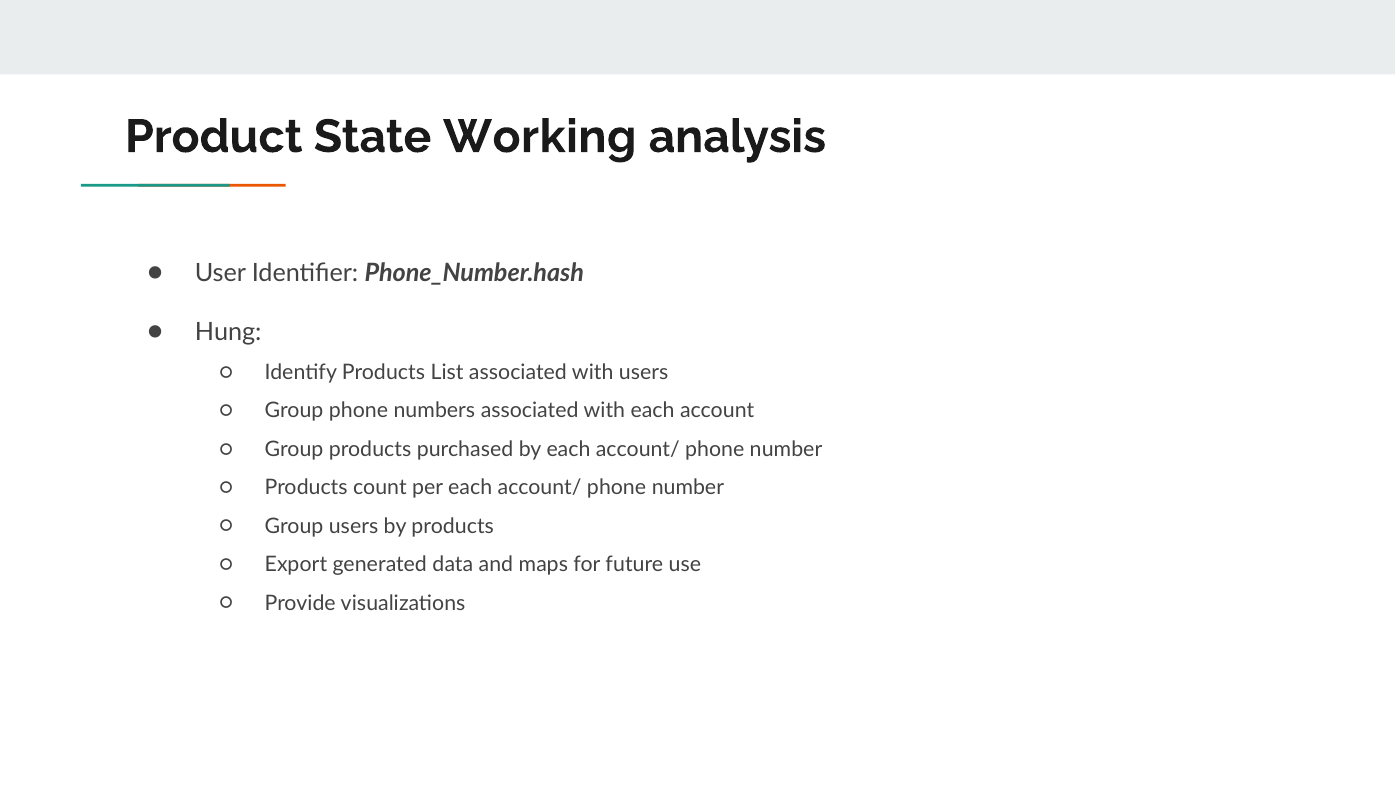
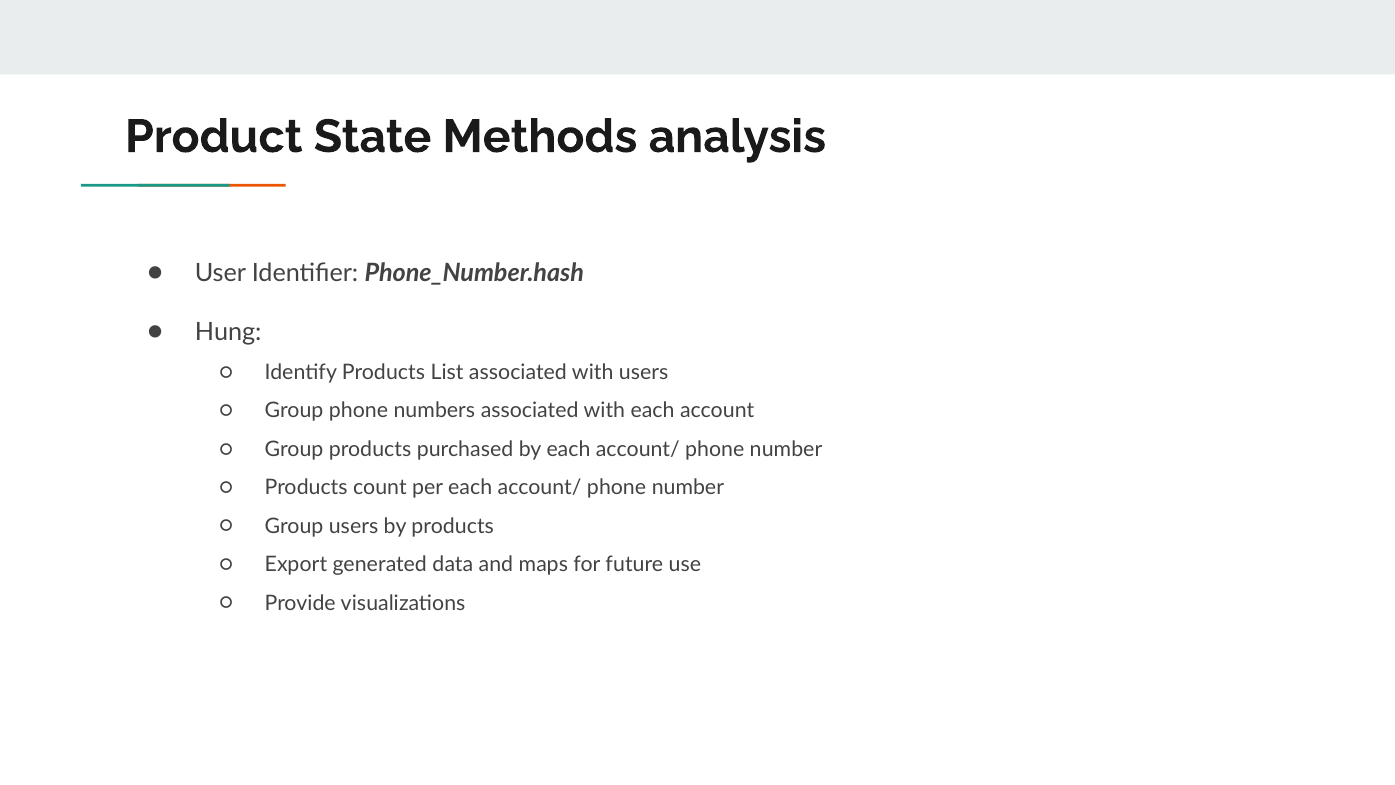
Working: Working -> Methods (540, 137)
